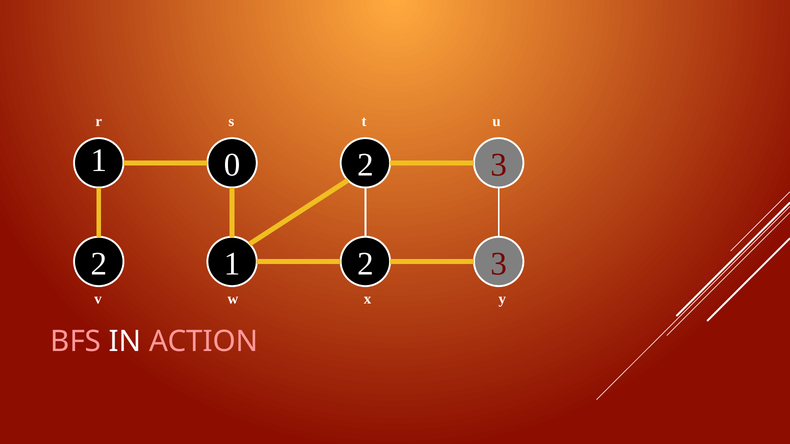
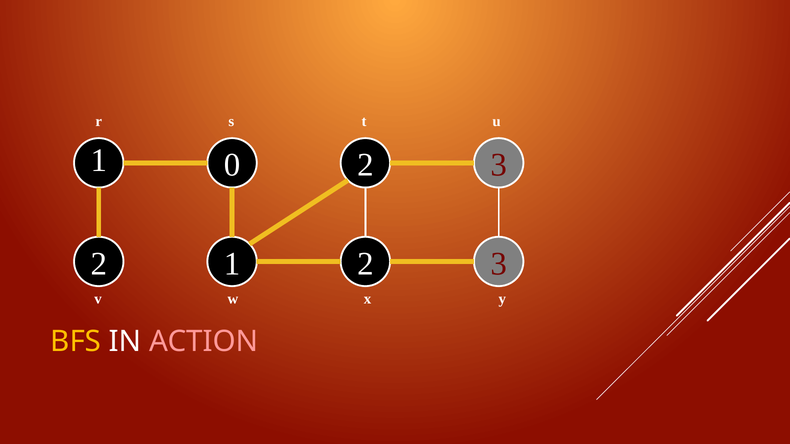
BFS colour: pink -> yellow (76, 342)
